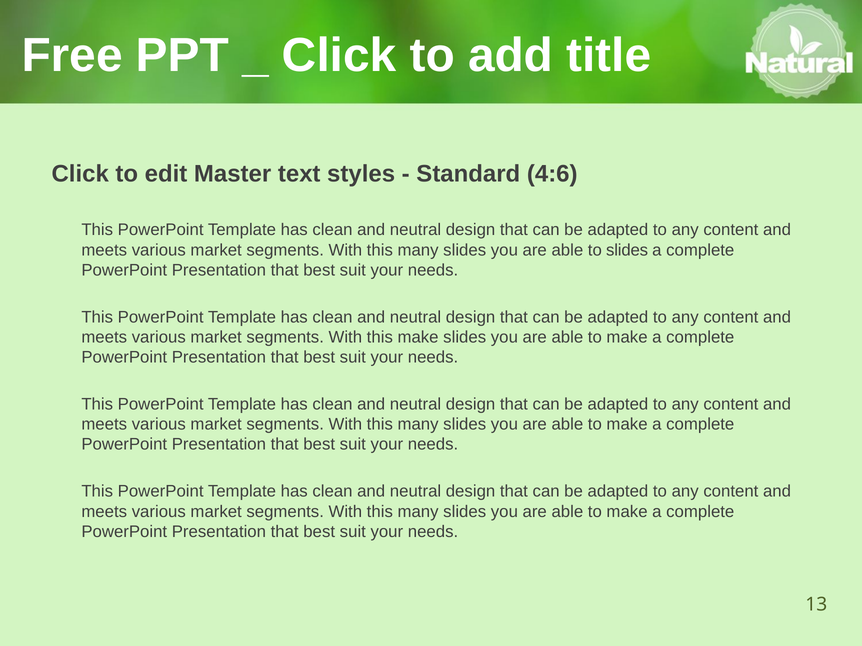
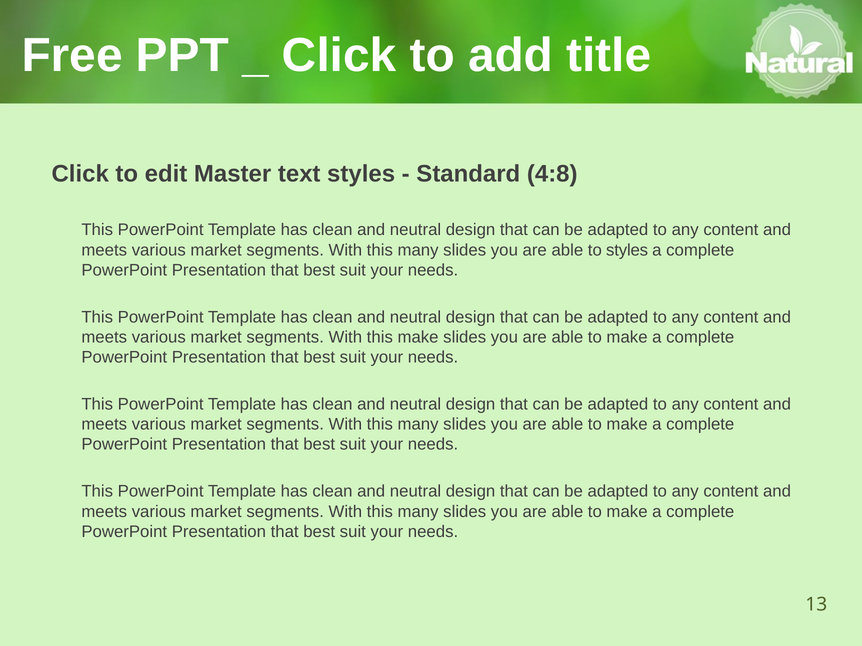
4:6: 4:6 -> 4:8 (552, 174)
to slides: slides -> styles (627, 250)
